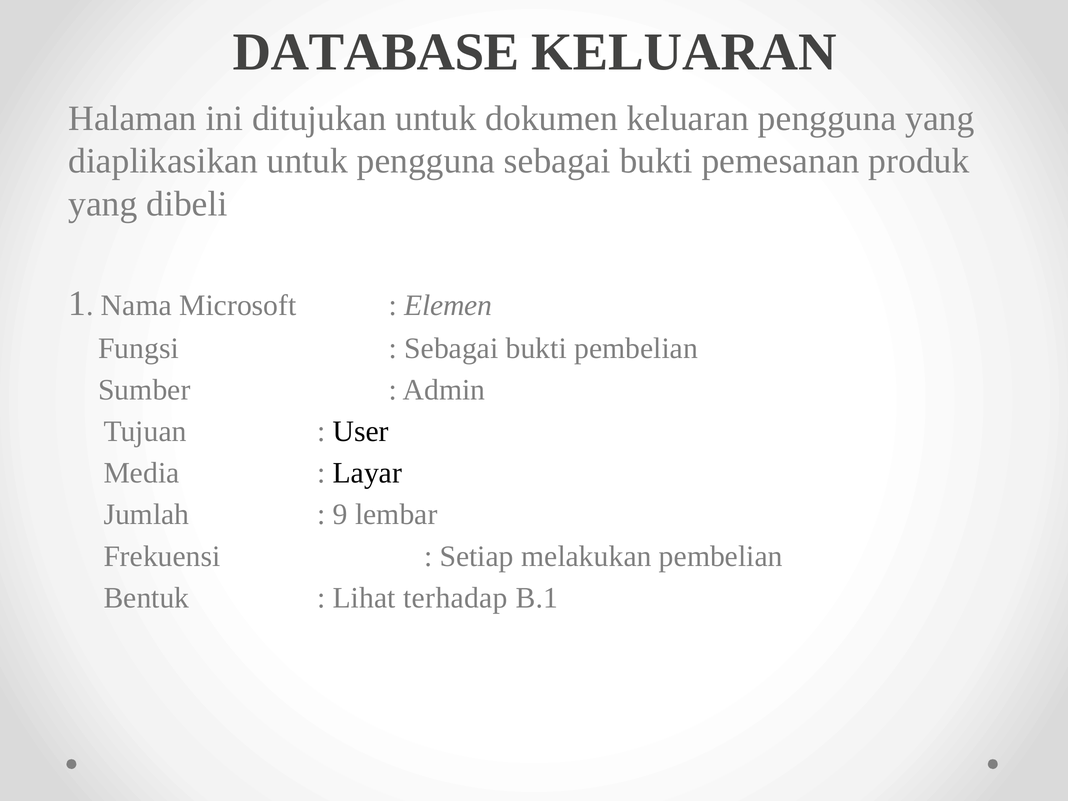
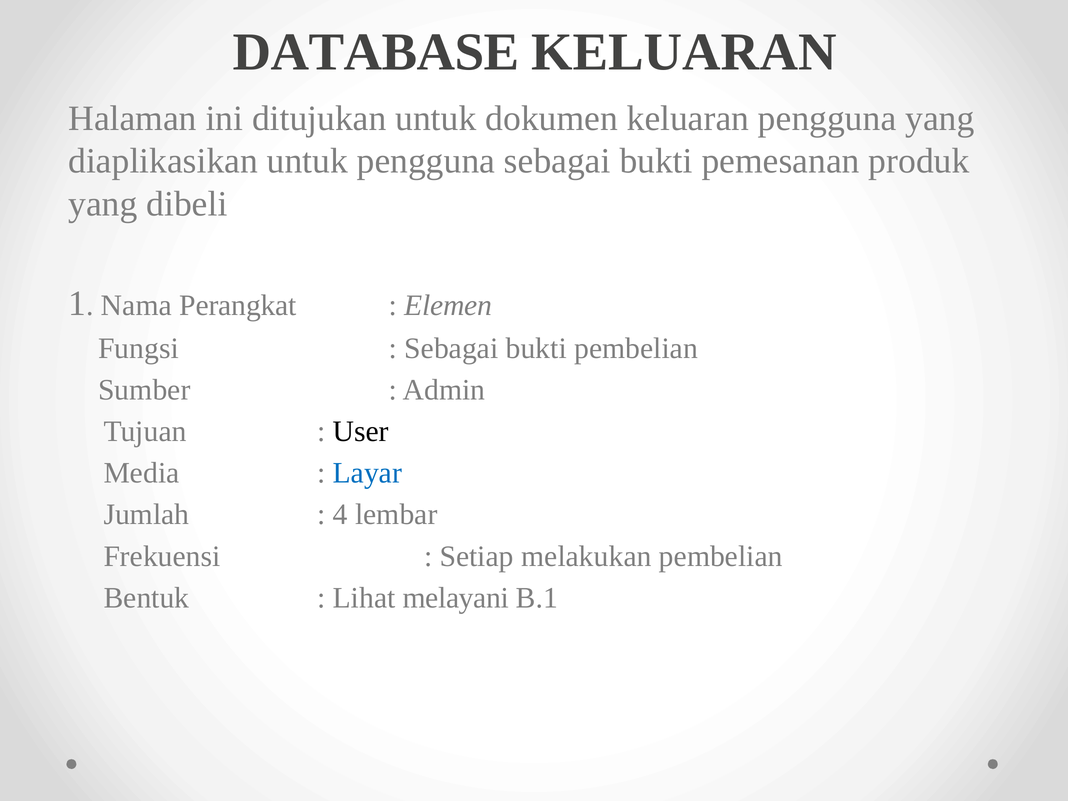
Microsoft: Microsoft -> Perangkat (238, 306)
Layar colour: black -> blue (367, 473)
9: 9 -> 4 (340, 515)
terhadap: terhadap -> melayani (456, 598)
